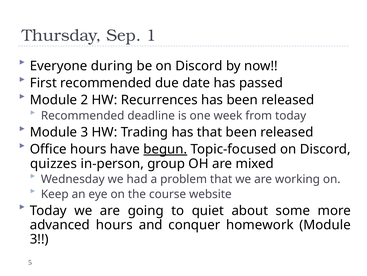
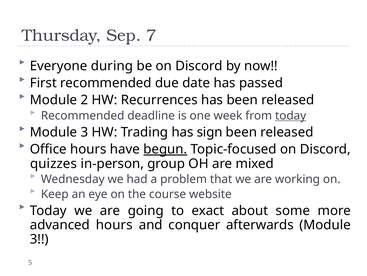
1: 1 -> 7 (151, 35)
today underline: none -> present (291, 115)
has that: that -> sign (210, 132)
quiet: quiet -> exact (208, 210)
homework: homework -> afterwards (260, 224)
